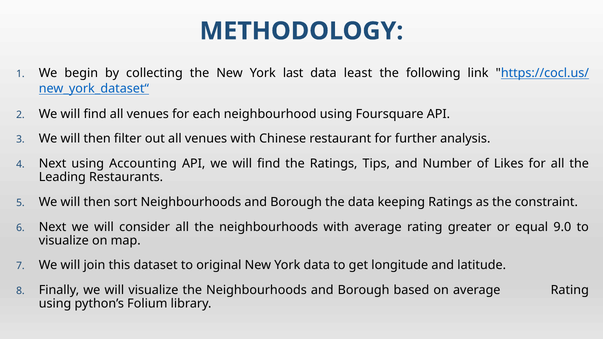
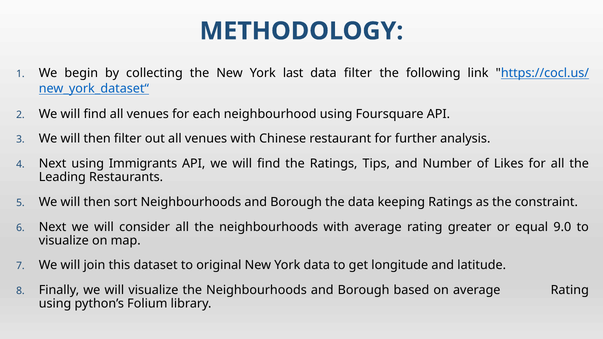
data least: least -> filter (358, 73)
Accounting: Accounting -> Immigrants (143, 164)
